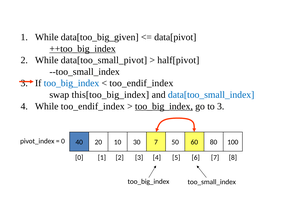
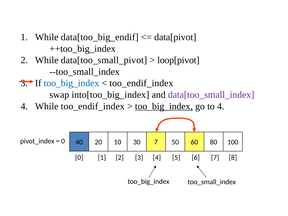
data[too_big_given: data[too_big_given -> data[too_big_endif (100, 37)
++too_big_index underline: present -> none (83, 49)
half[pivot: half[pivot -> loop[pivot (178, 60)
this[too_big_index: this[too_big_index -> into[too_big_index (110, 95)
data[too_small_index colour: blue -> purple (211, 95)
to 3: 3 -> 4 (221, 106)
